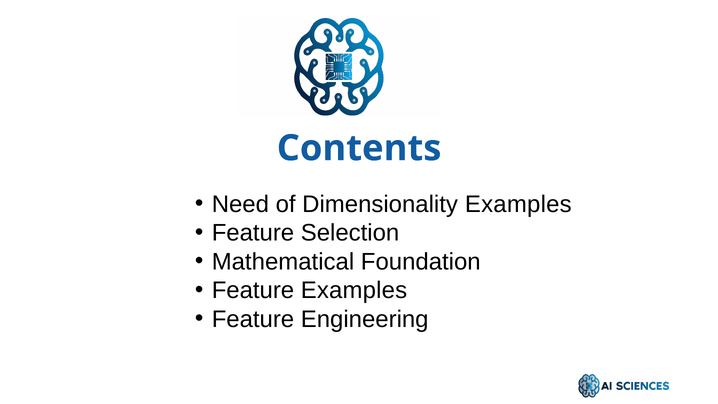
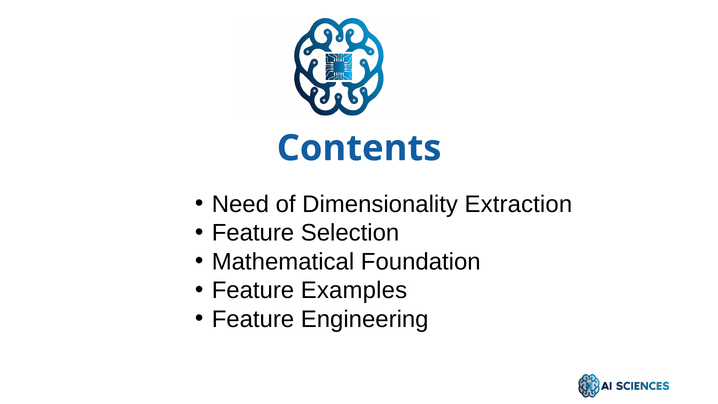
Dimensionality Examples: Examples -> Extraction (518, 204)
